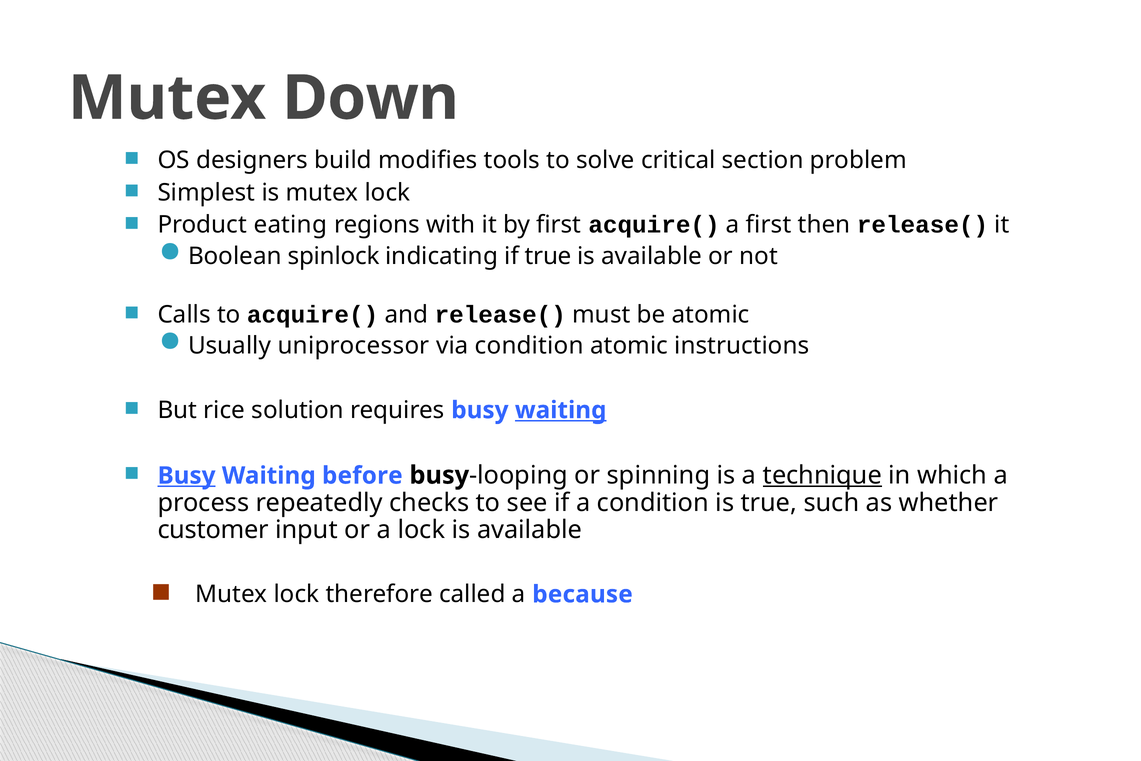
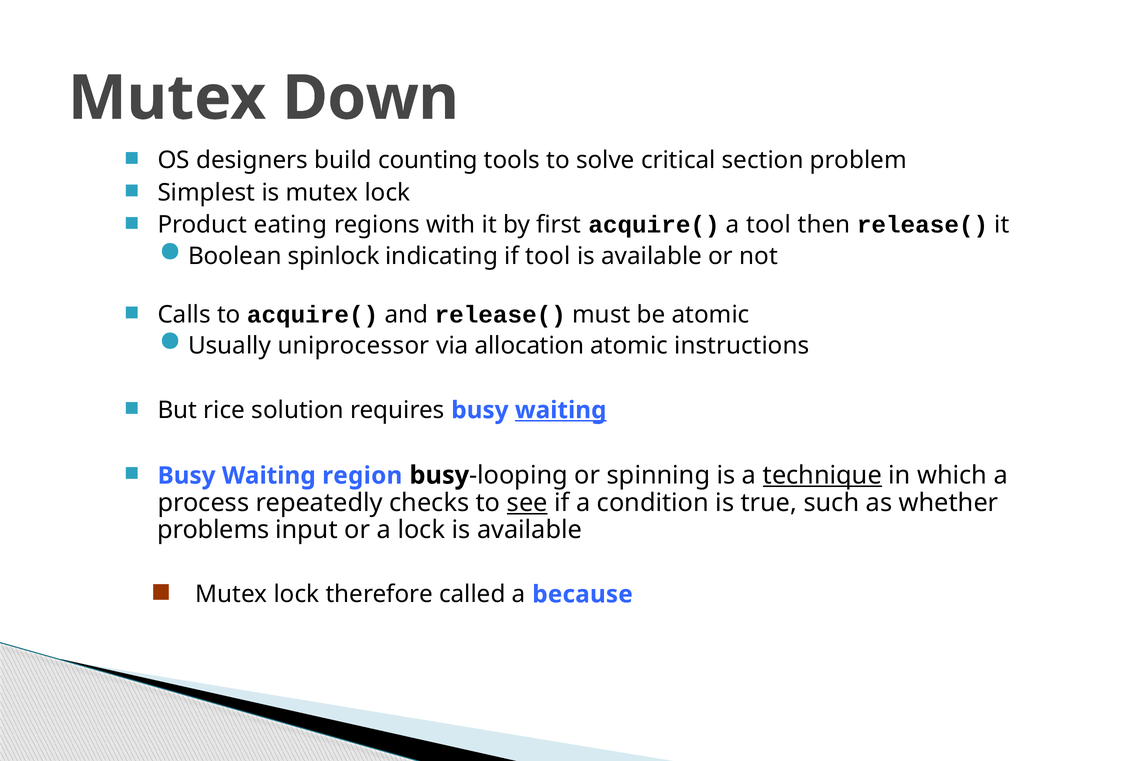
modifies: modifies -> counting (428, 160)
a first: first -> tool (769, 225)
if true: true -> tool (548, 256)
via condition: condition -> allocation (530, 346)
Busy underline: present -> none (187, 475)
before: before -> region (362, 475)
see underline: none -> present (527, 502)
customer: customer -> problems (213, 530)
